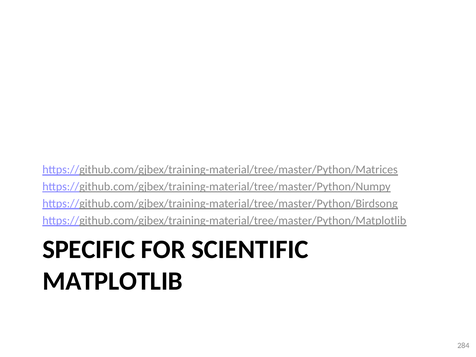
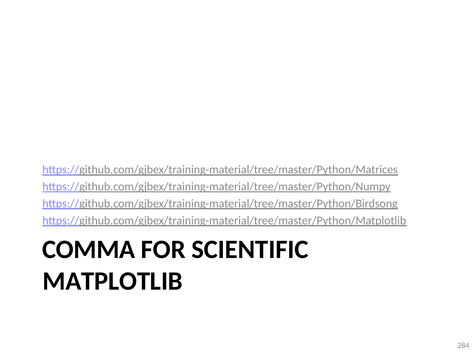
SPECIFIC: SPECIFIC -> COMMA (89, 249)
